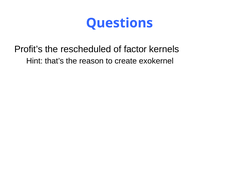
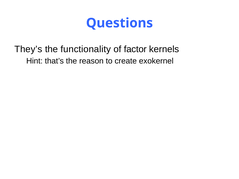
Profit’s: Profit’s -> They’s (28, 49)
rescheduled: rescheduled -> functionality (86, 49)
